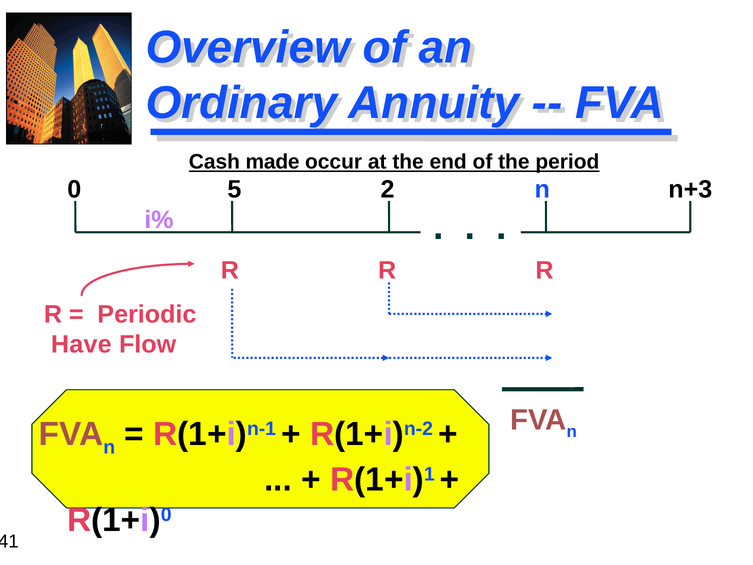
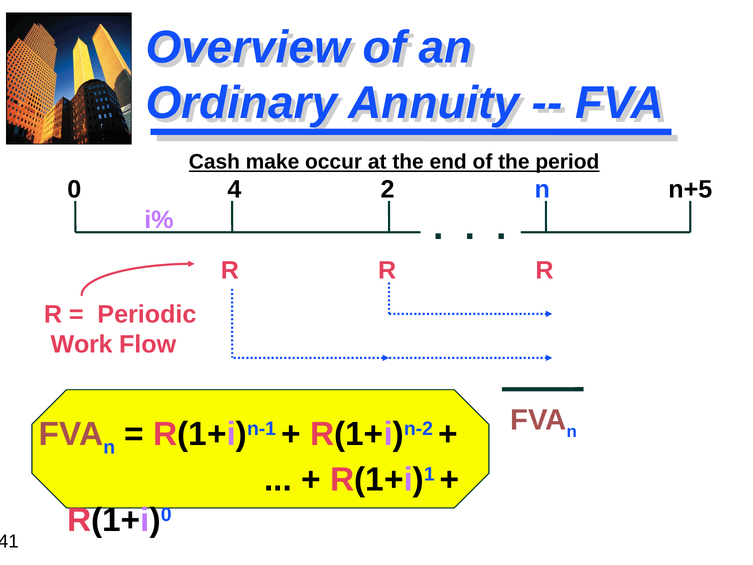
made: made -> make (273, 162)
5: 5 -> 4 (234, 189)
n+3: n+3 -> n+5 (690, 189)
Have: Have -> Work (82, 344)
